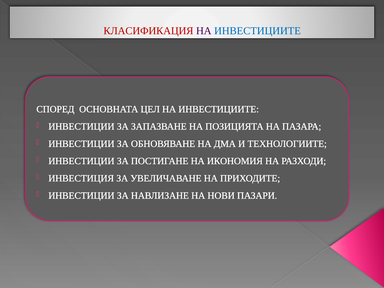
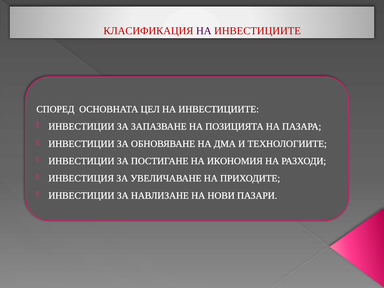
ИНВЕСТИЦИИТЕ colour: blue -> red (257, 31)
